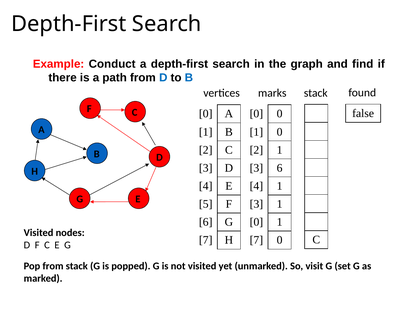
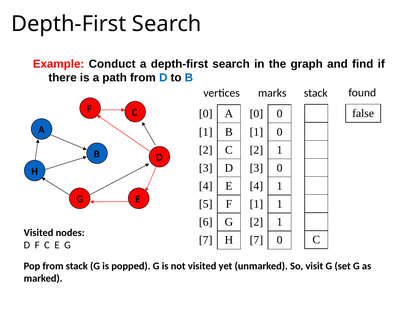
3 6: 6 -> 0 (280, 168)
3: 3 -> 1 (256, 204)
0: 0 -> 2 (256, 222)
